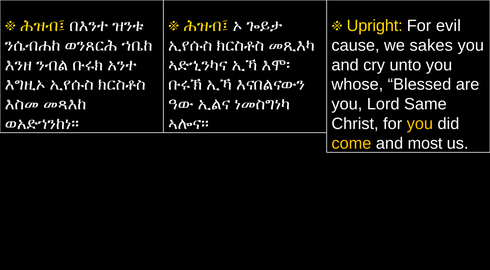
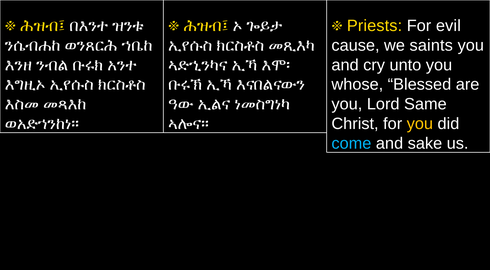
Upright: Upright -> Priests (375, 26)
sakes: sakes -> saints (431, 45)
come colour: yellow -> light blue (351, 143)
most: most -> sake (425, 143)
